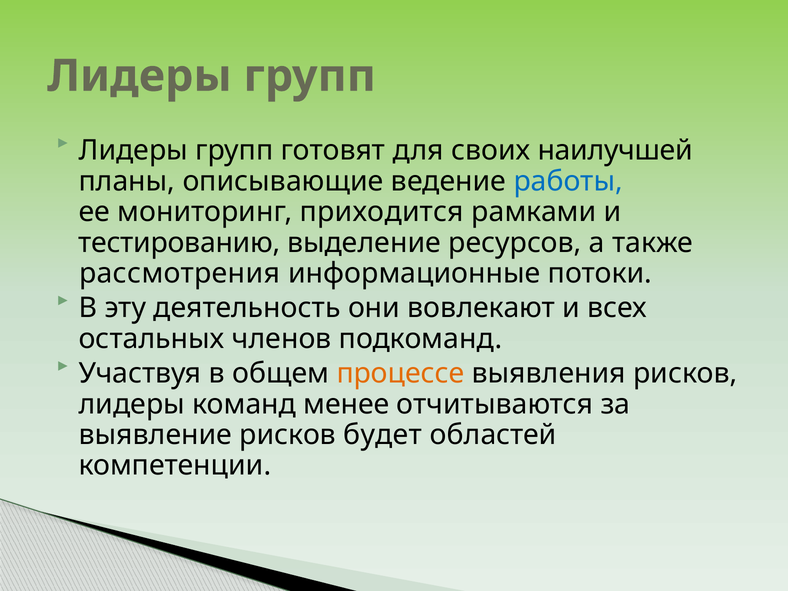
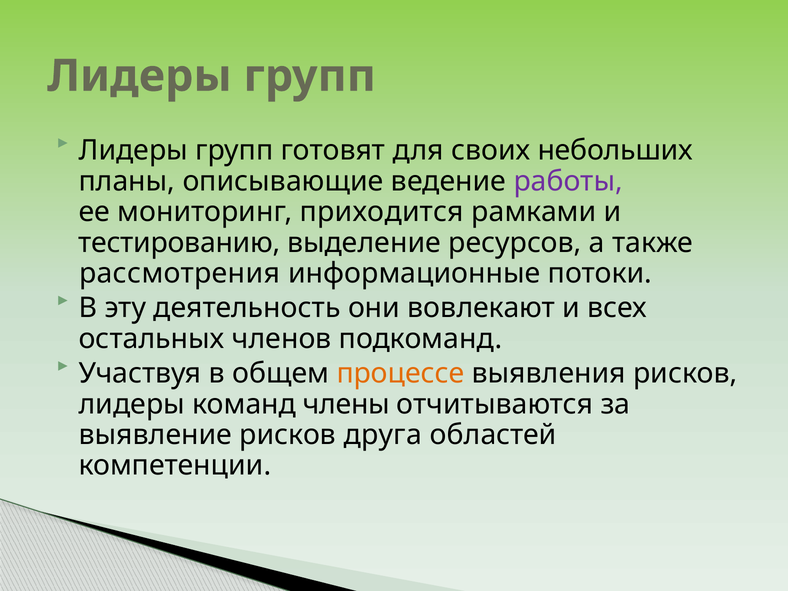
наилучшей: наилучшей -> небольших (615, 151)
работы colour: blue -> purple (568, 181)
менее: менее -> члены (346, 404)
будет: будет -> друга (383, 435)
